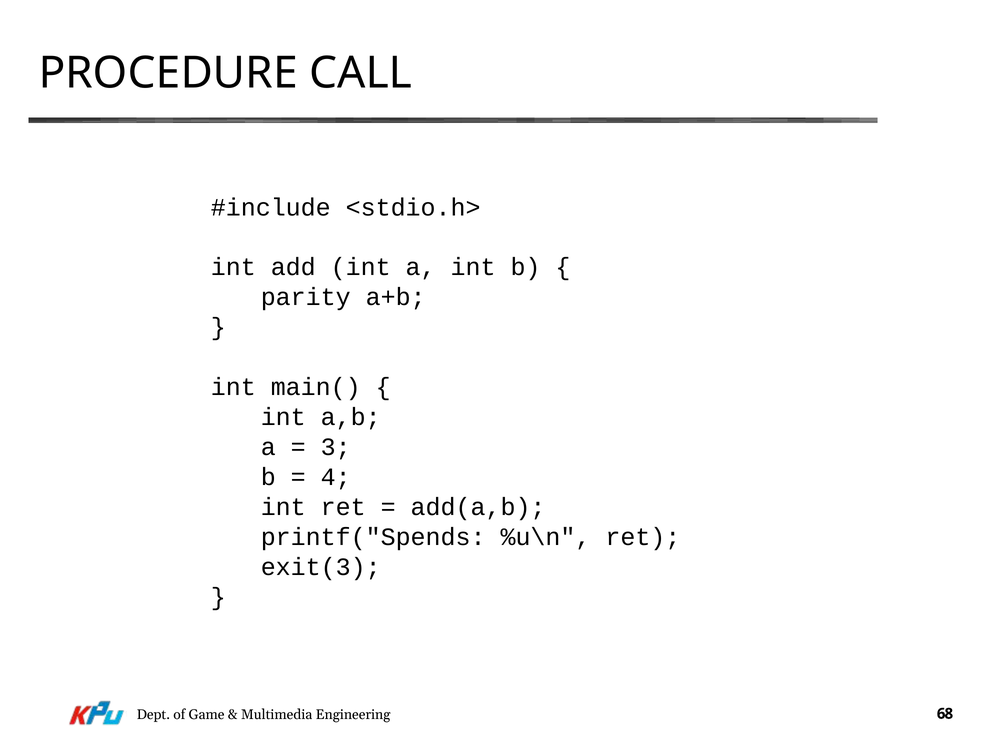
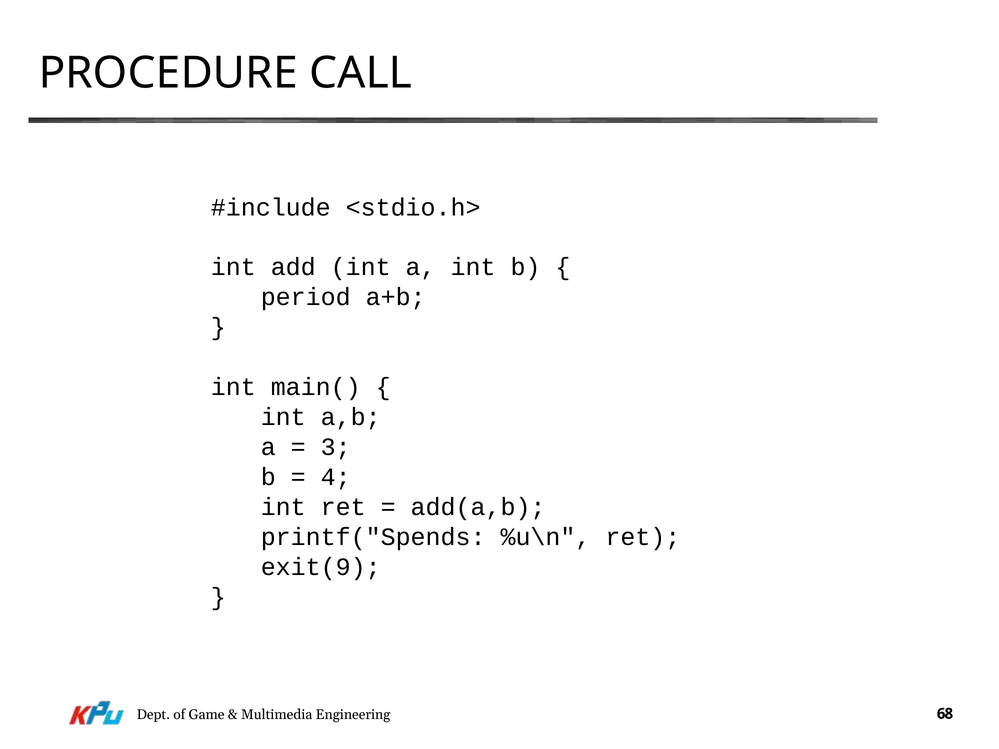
parity: parity -> period (306, 297)
exit(3: exit(3 -> exit(9 (321, 567)
